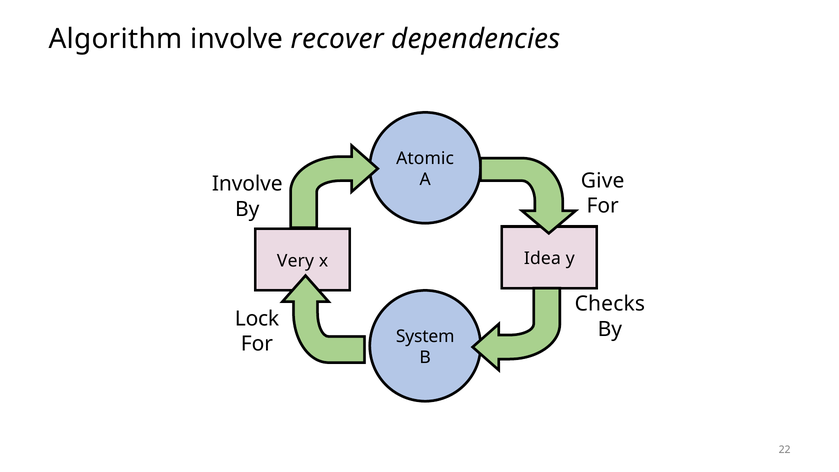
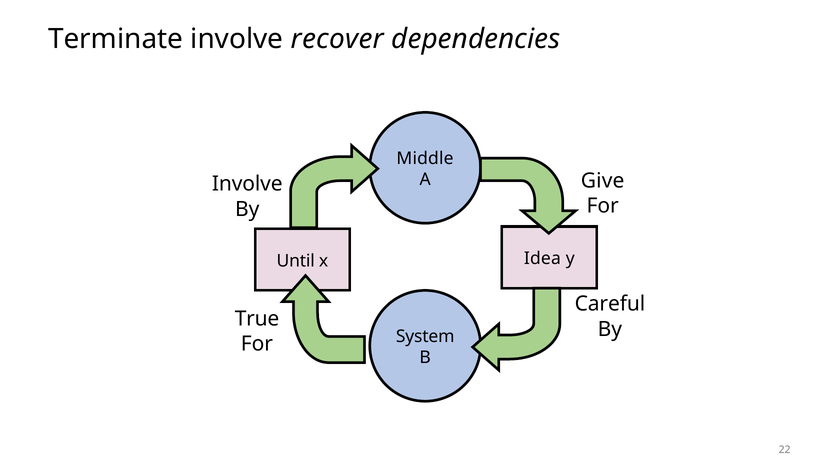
Algorithm: Algorithm -> Terminate (116, 39)
Atomic: Atomic -> Middle (425, 158)
Very: Very -> Until (296, 261)
Checks: Checks -> Careful (610, 304)
Lock: Lock -> True (257, 319)
